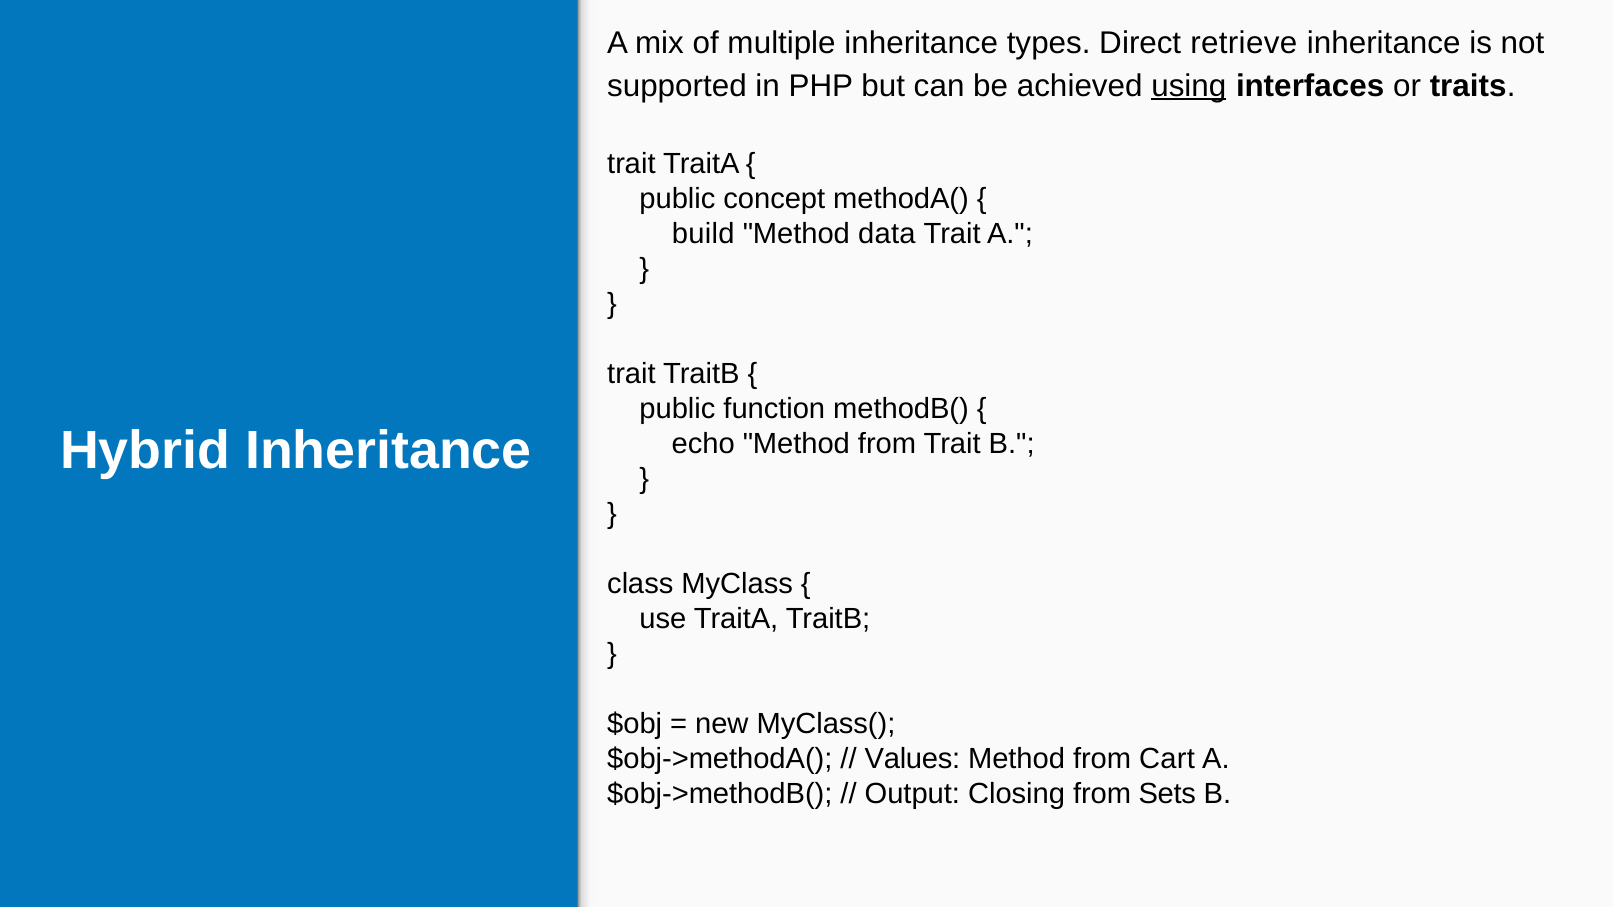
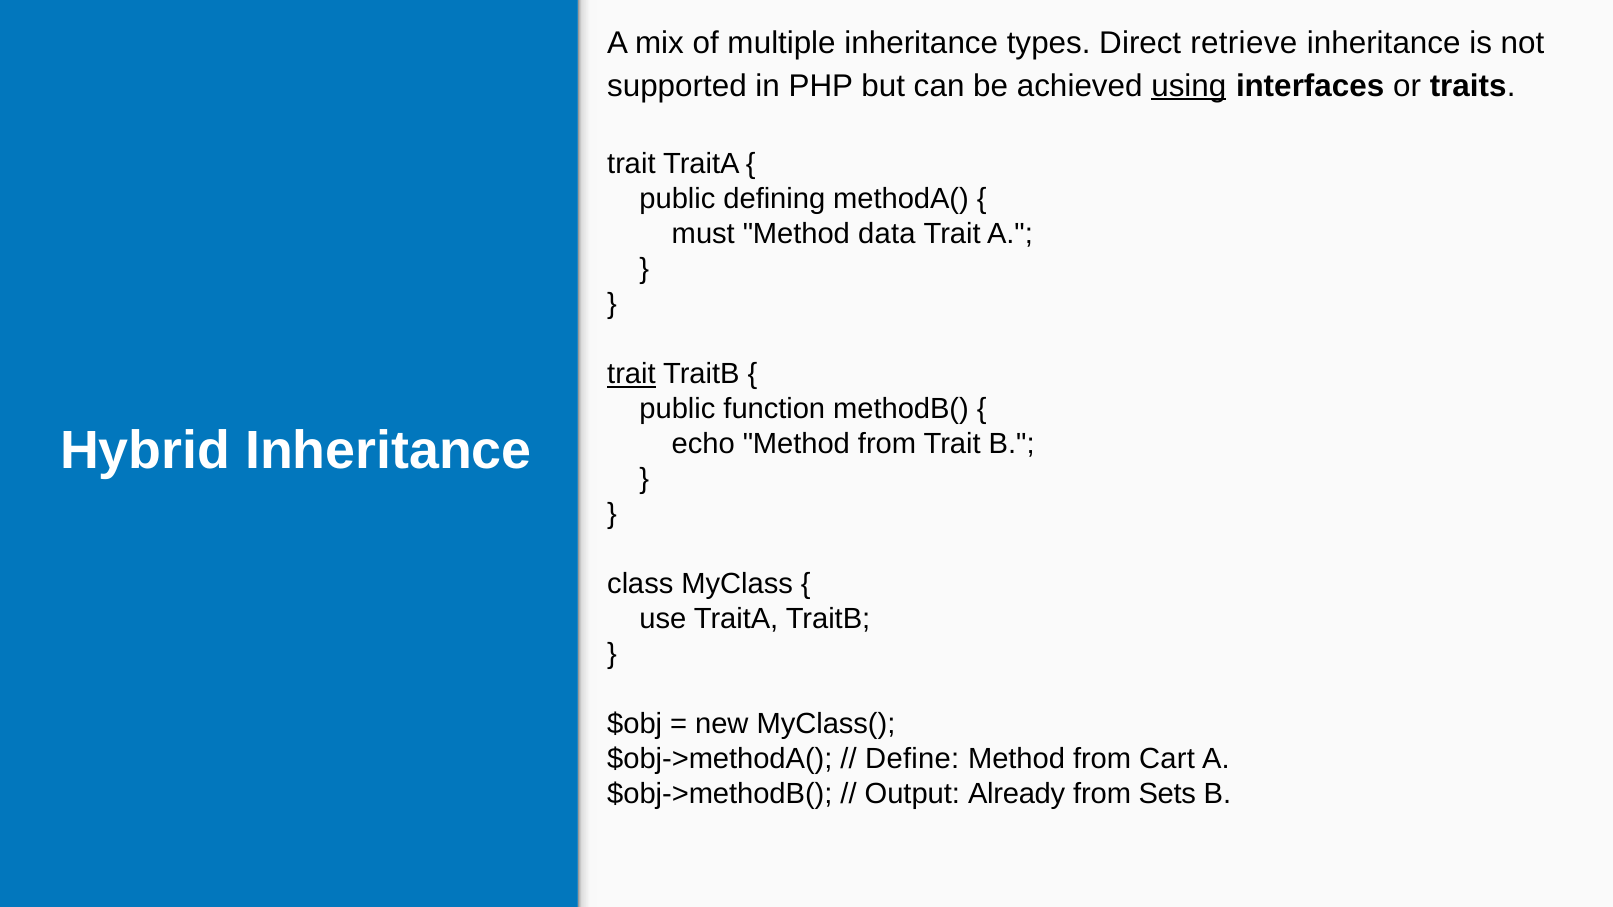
concept: concept -> defining (774, 199)
build: build -> must (703, 234)
trait underline: none -> present (631, 374)
Values: Values -> Define (912, 759)
Closing: Closing -> Already (1017, 794)
